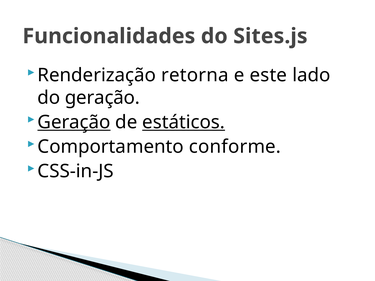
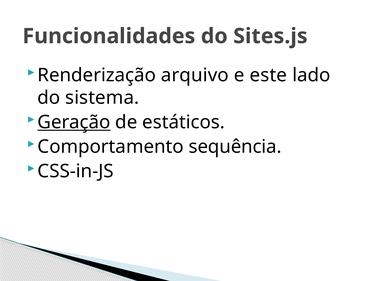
retorna: retorna -> arquivo (195, 75)
do geração: geração -> sistema (102, 98)
estáticos underline: present -> none (184, 122)
conforme: conforme -> sequência (235, 147)
